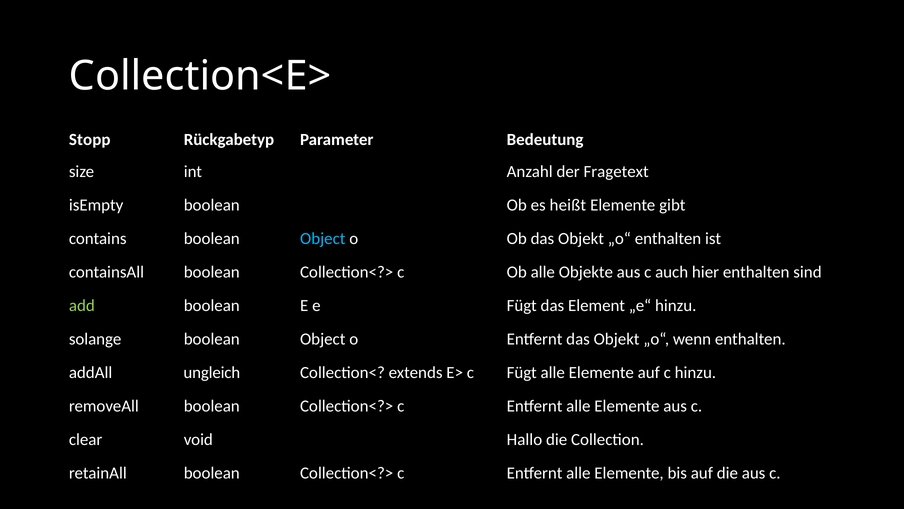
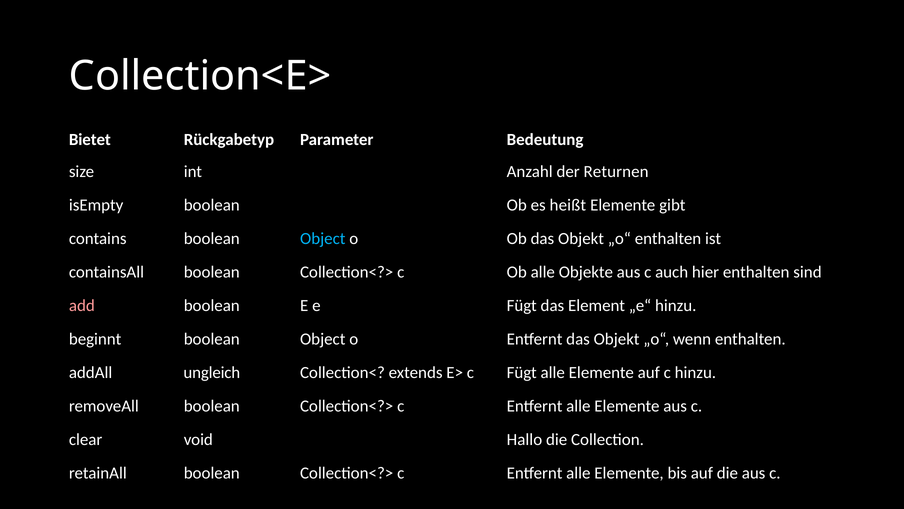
Stopp: Stopp -> Bietet (90, 139)
Fragetext: Fragetext -> Returnen (616, 172)
add colour: light green -> pink (82, 305)
solange: solange -> beginnt (95, 339)
